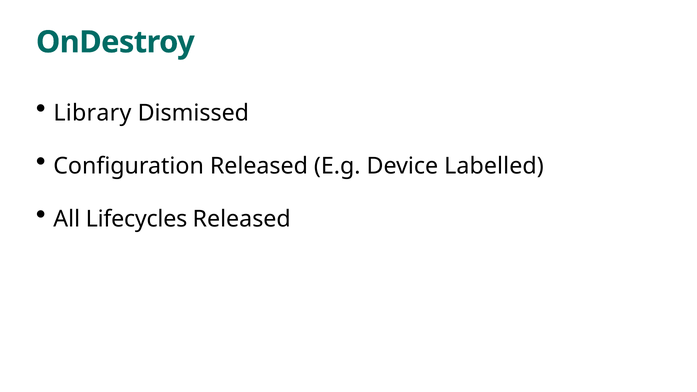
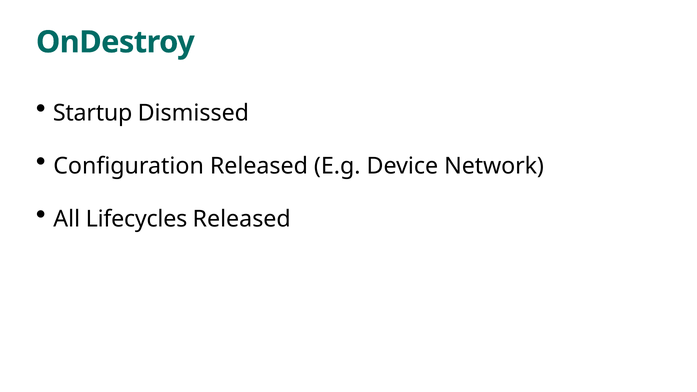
Library: Library -> Startup (93, 113)
Labelled: Labelled -> Network (494, 166)
